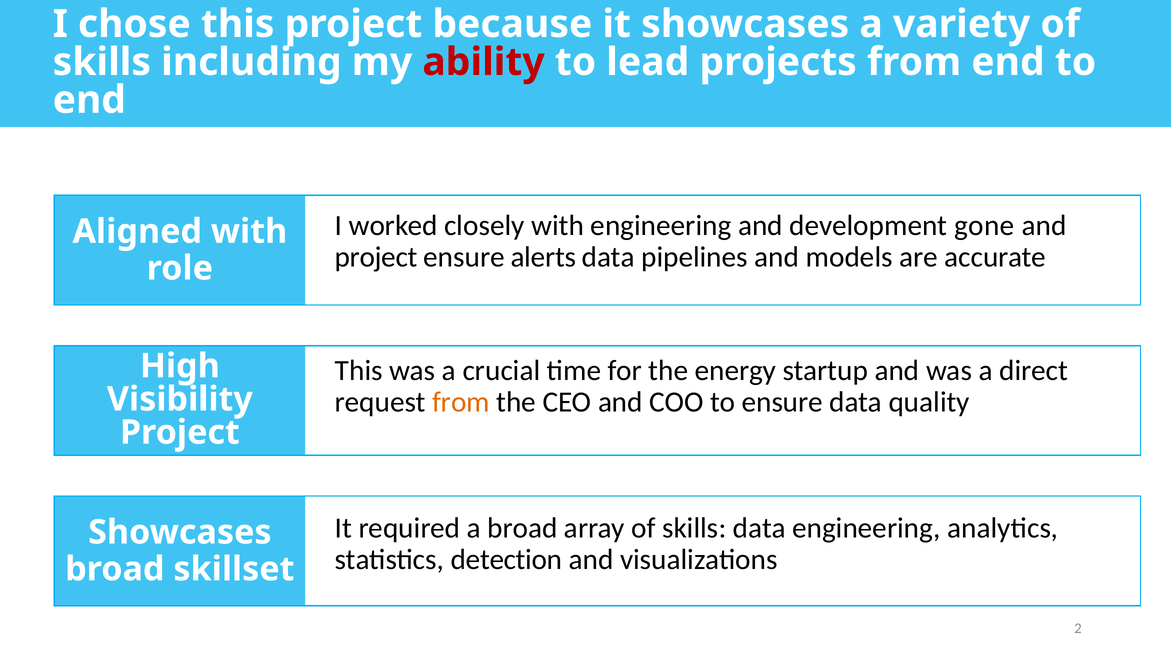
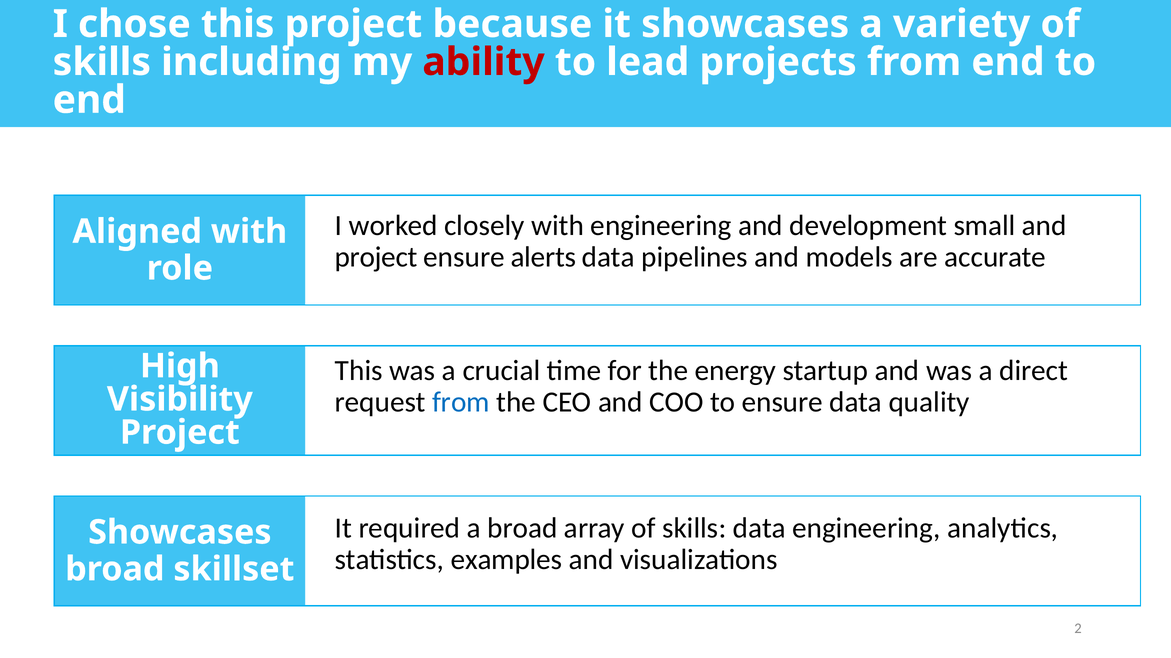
gone: gone -> small (984, 226)
from colour: orange -> blue (461, 402)
detection: detection -> examples (506, 560)
